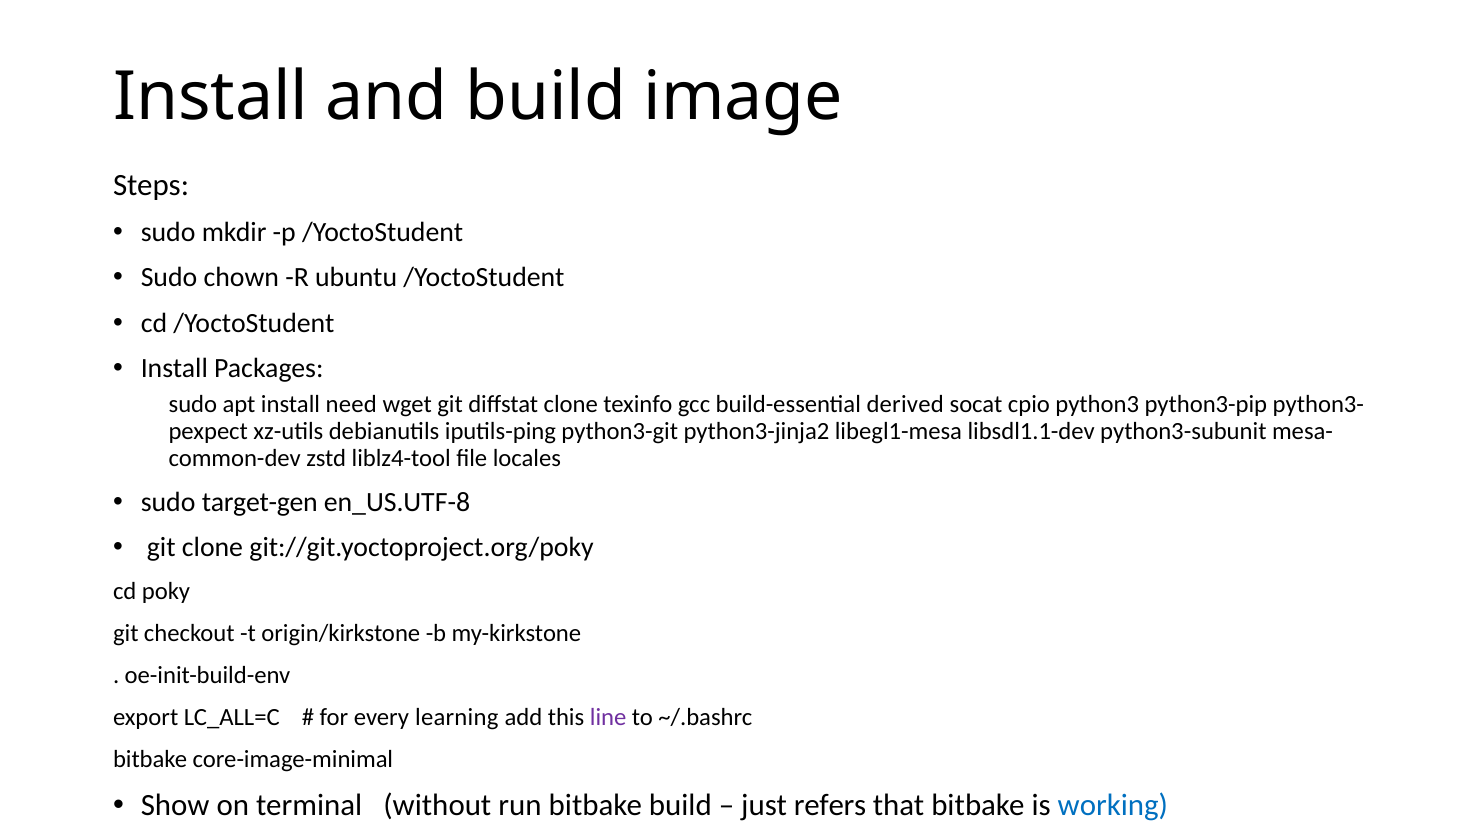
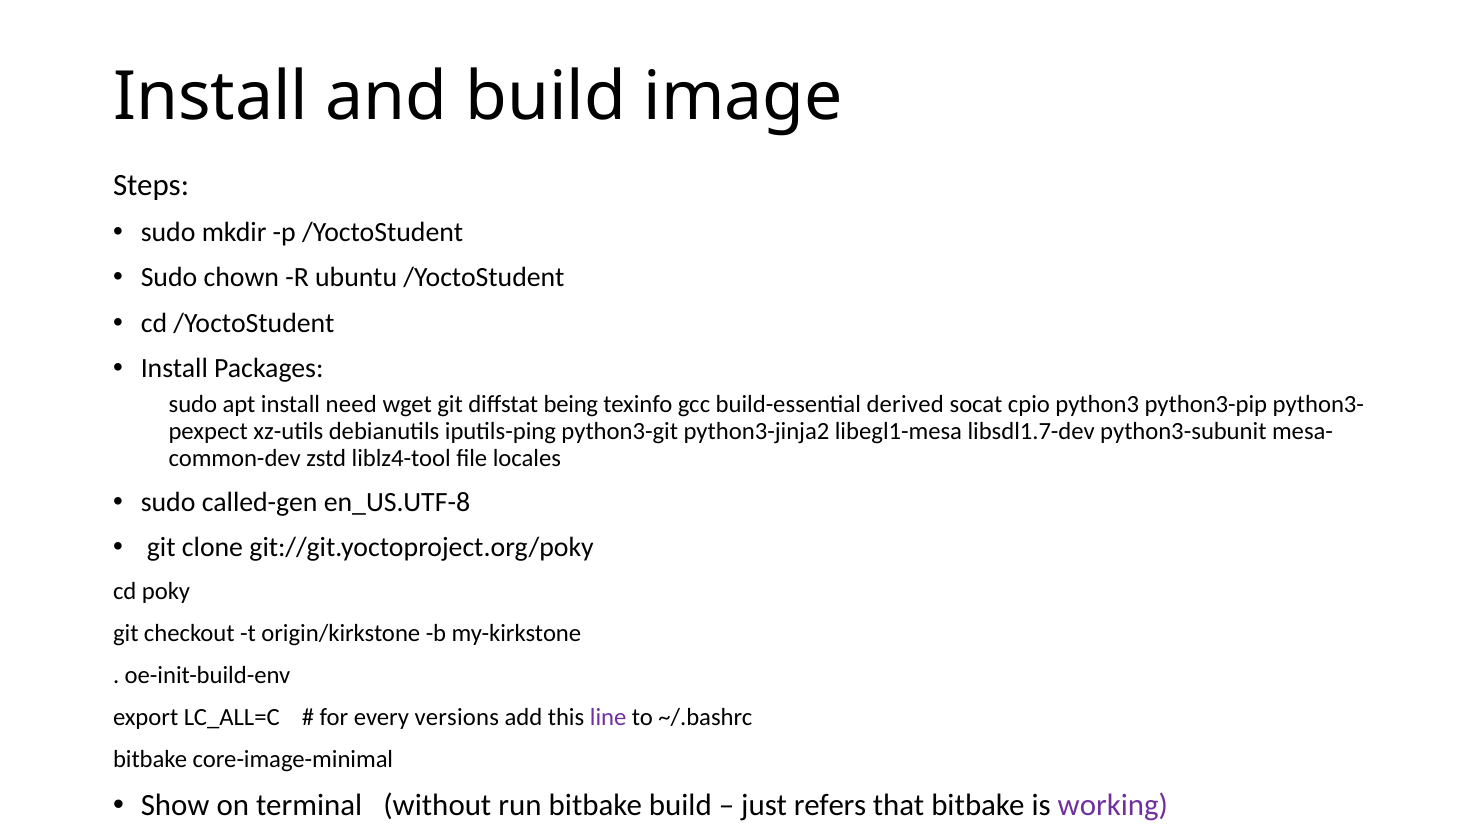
diffstat clone: clone -> being (571, 405)
libsdl1.1-dev: libsdl1.1-dev -> libsdl1.7-dev (1031, 432)
target-gen: target-gen -> called-gen (260, 502)
learning: learning -> versions (457, 718)
working colour: blue -> purple (1113, 805)
